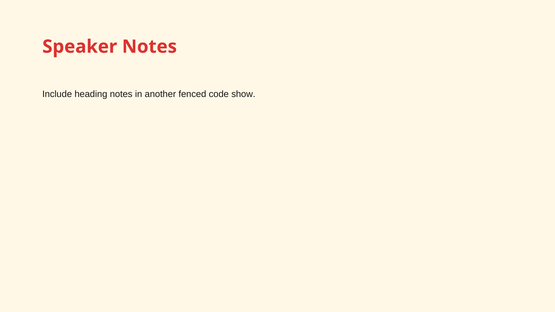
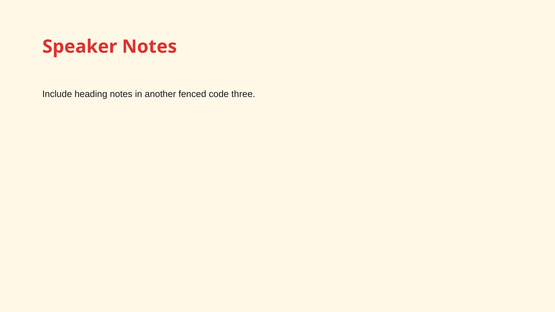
show: show -> three (243, 94)
